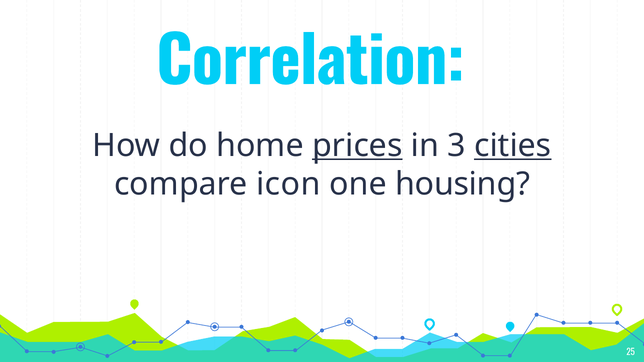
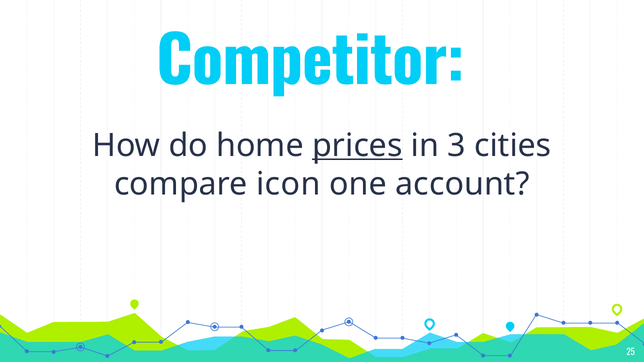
Correlation: Correlation -> Competitor (310, 63)
cities underline: present -> none (513, 146)
housing: housing -> account (463, 184)
